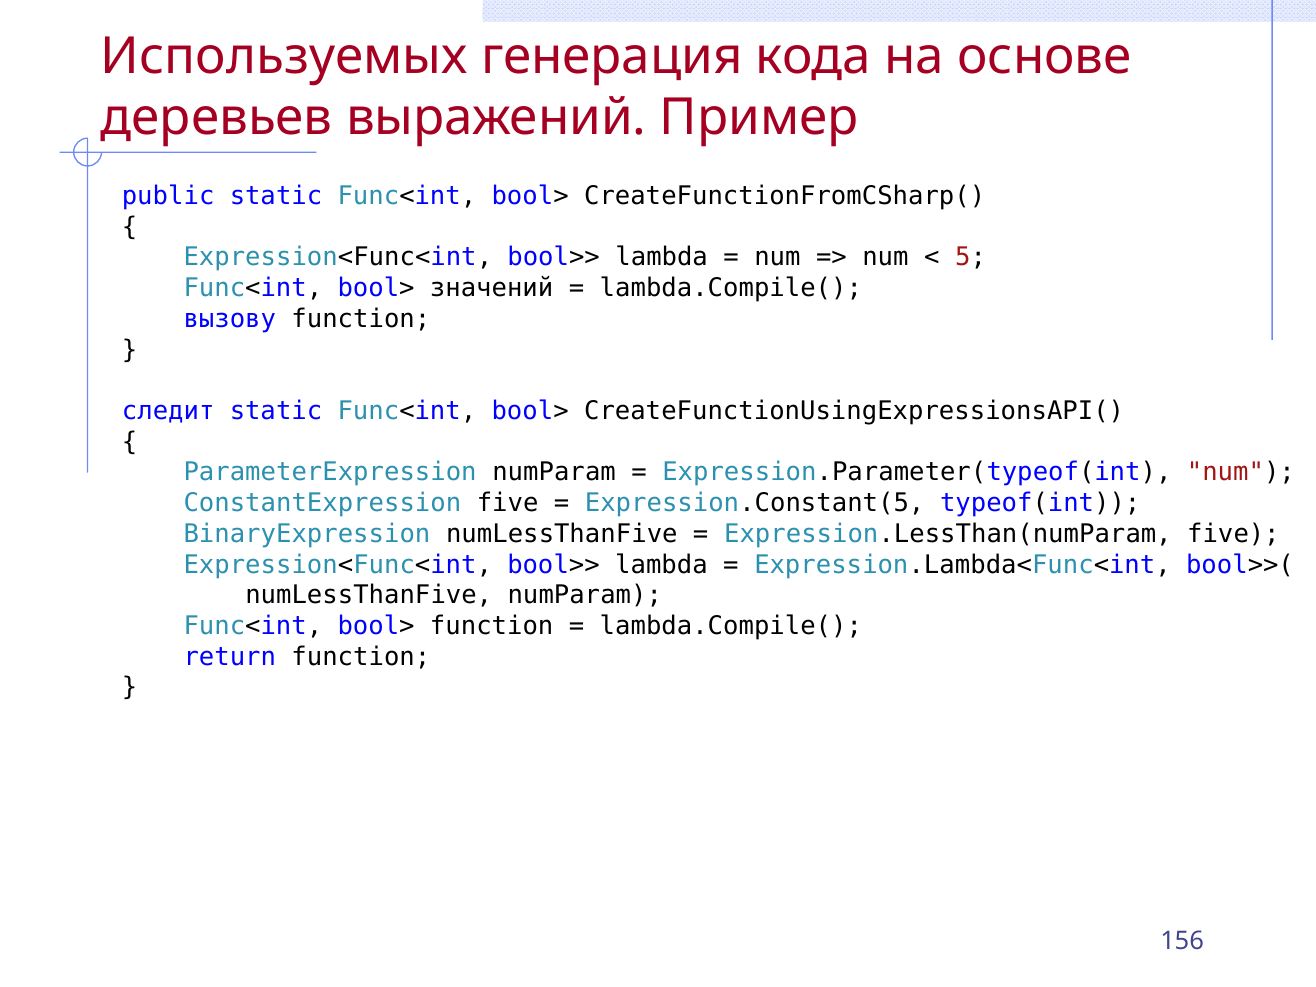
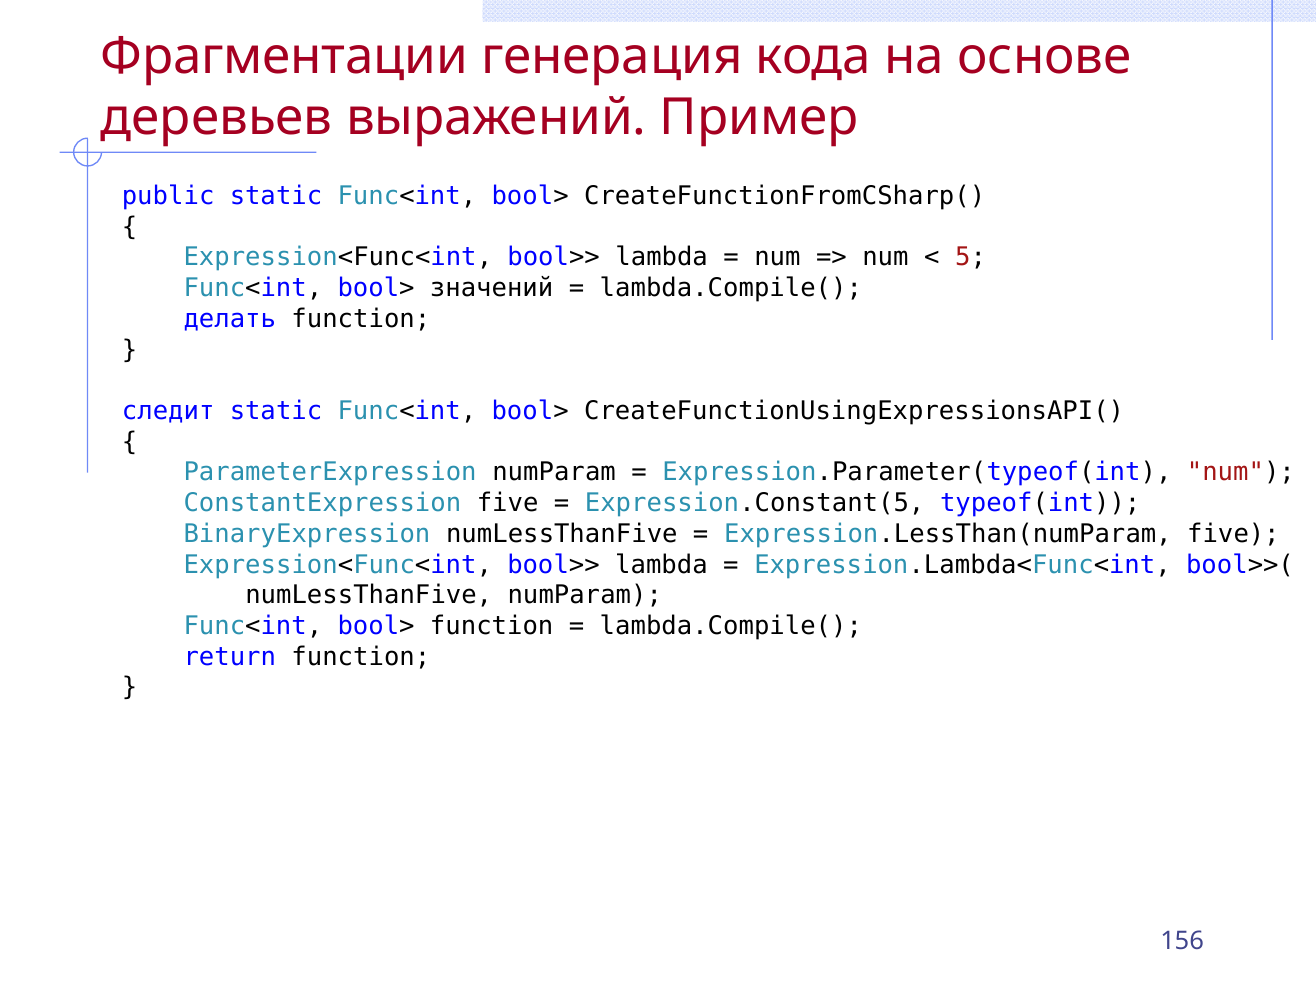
Используемых: Используемых -> Фрагментации (285, 56)
вызову: вызову -> делать (230, 319)
